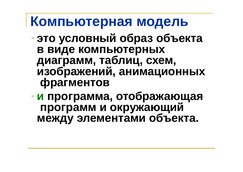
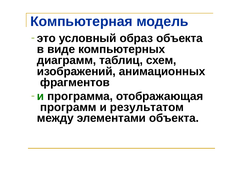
окружающий: окружающий -> результатом (147, 107)
